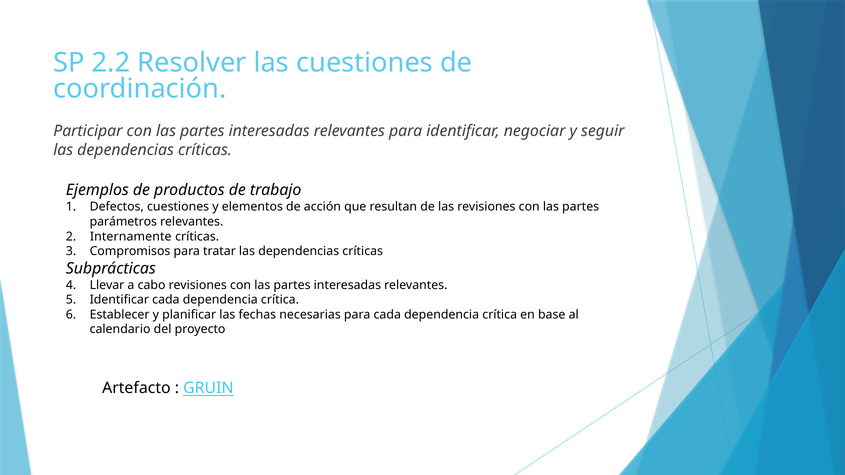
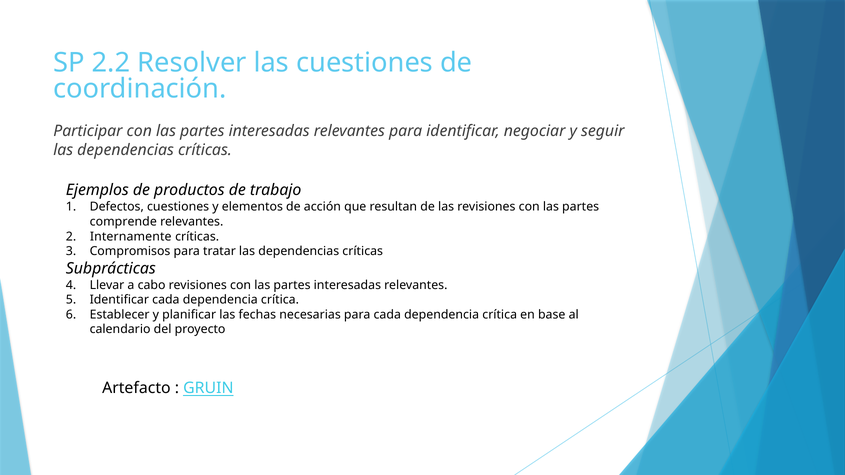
parámetros: parámetros -> comprende (123, 222)
